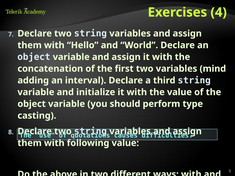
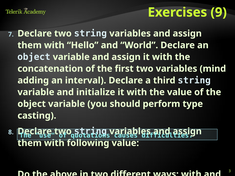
4: 4 -> 9 (219, 12)
